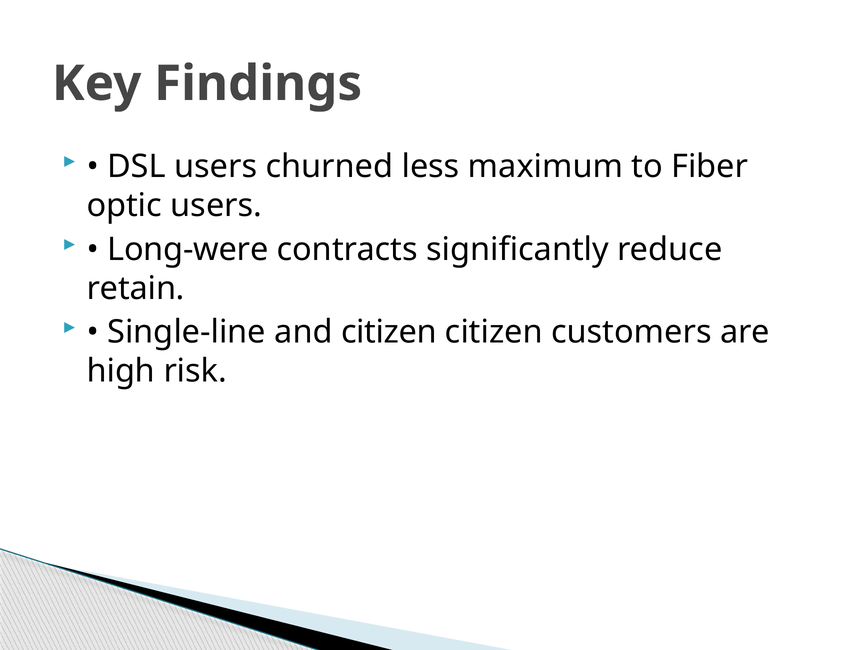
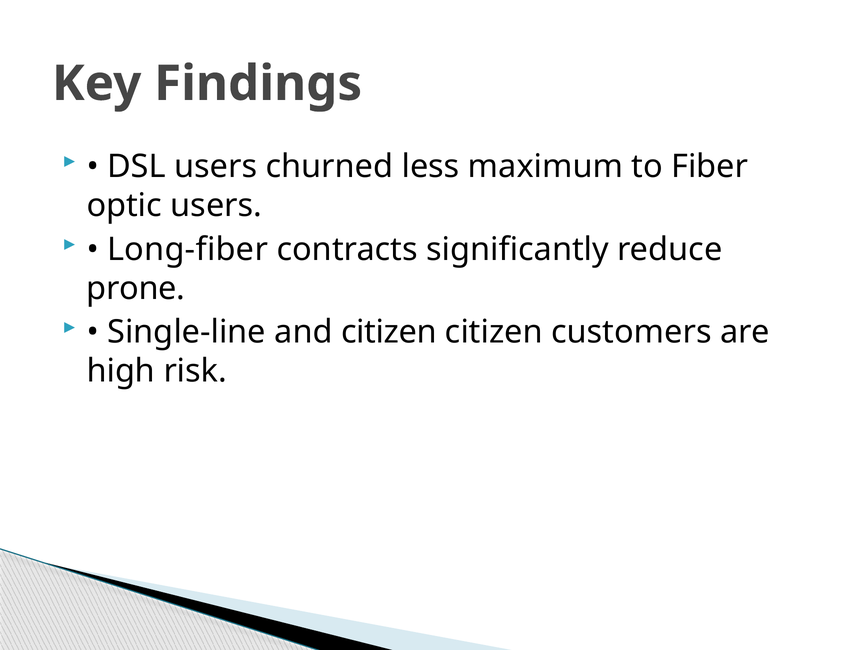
Long-were: Long-were -> Long-fiber (188, 249)
retain: retain -> prone (136, 288)
